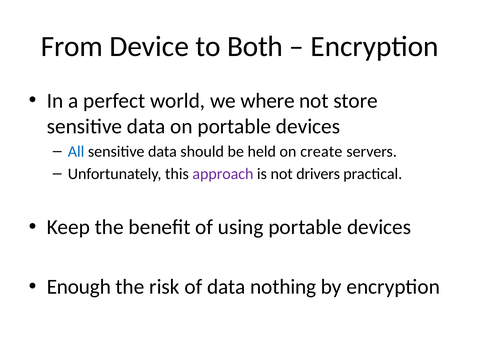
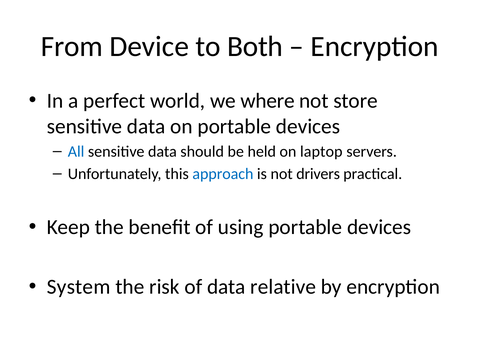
create: create -> laptop (321, 152)
approach colour: purple -> blue (223, 174)
Enough: Enough -> System (79, 287)
nothing: nothing -> relative (283, 287)
